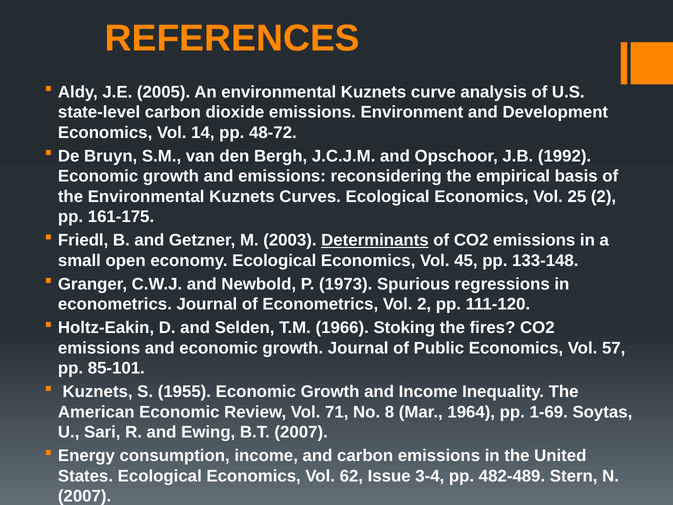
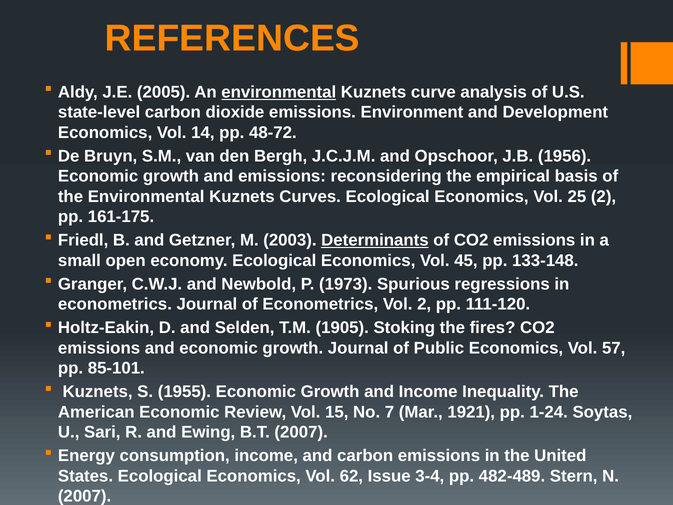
environmental underline: none -> present (279, 92)
1992: 1992 -> 1956 (565, 156)
1966: 1966 -> 1905 (342, 328)
71: 71 -> 15 (337, 412)
8: 8 -> 7 (390, 412)
1964: 1964 -> 1921 (471, 412)
1-69: 1-69 -> 1-24 (549, 412)
